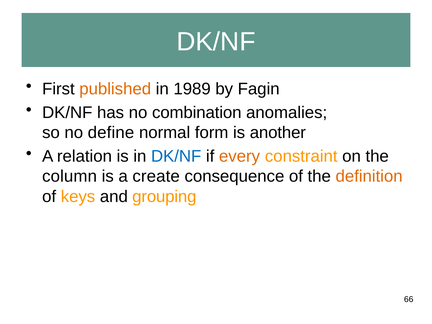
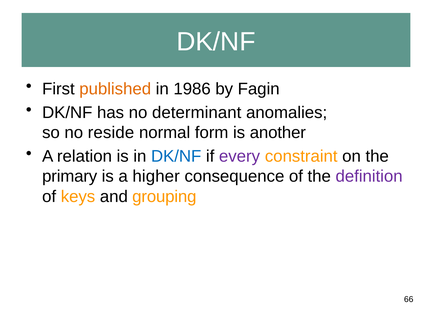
1989: 1989 -> 1986 (192, 89)
combination: combination -> determinant (197, 113)
define: define -> reside (111, 133)
every colour: orange -> purple (239, 156)
column: column -> primary (70, 176)
create: create -> higher (156, 176)
definition colour: orange -> purple (369, 176)
